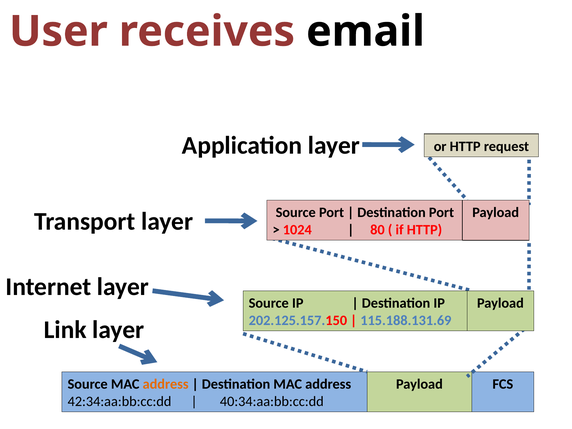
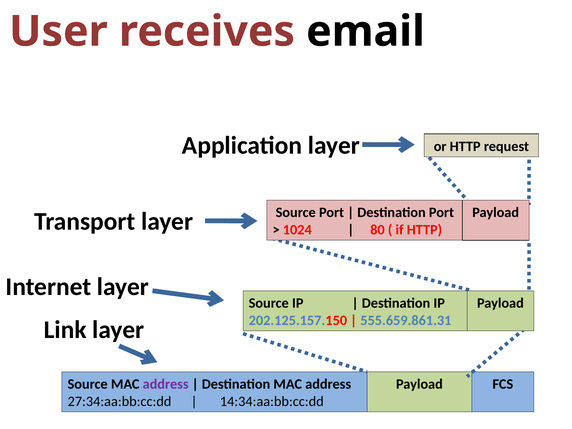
115.188.131.69: 115.188.131.69 -> 555.659.861.31 (406, 320)
address colour: orange -> purple (166, 384)
42:34:aa:bb:cc:dd: 42:34:aa:bb:cc:dd -> 27:34:aa:bb:cc:dd (119, 401)
40:34:aa:bb:cc:dd: 40:34:aa:bb:cc:dd -> 14:34:aa:bb:cc:dd (272, 401)
